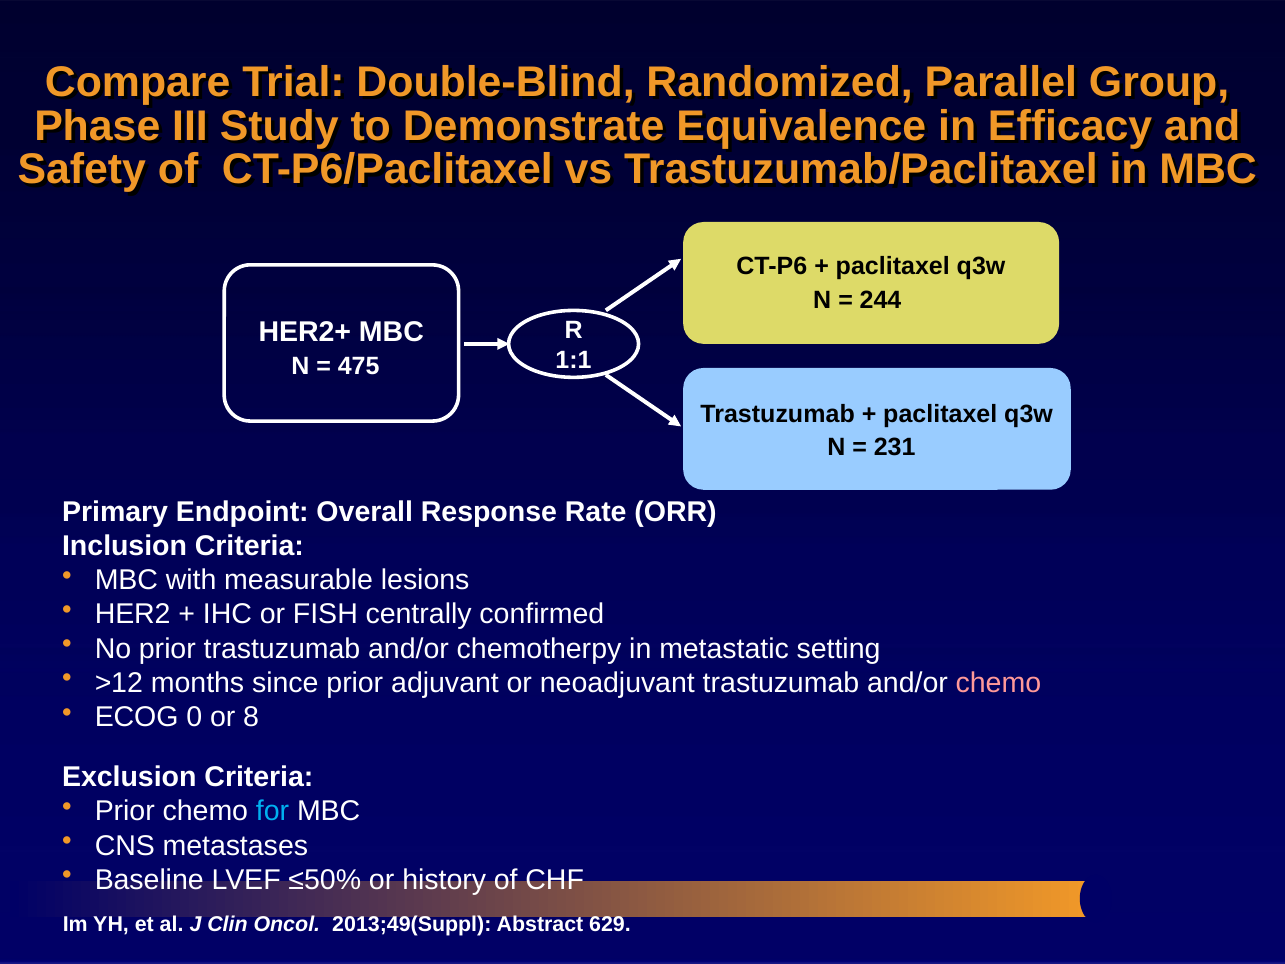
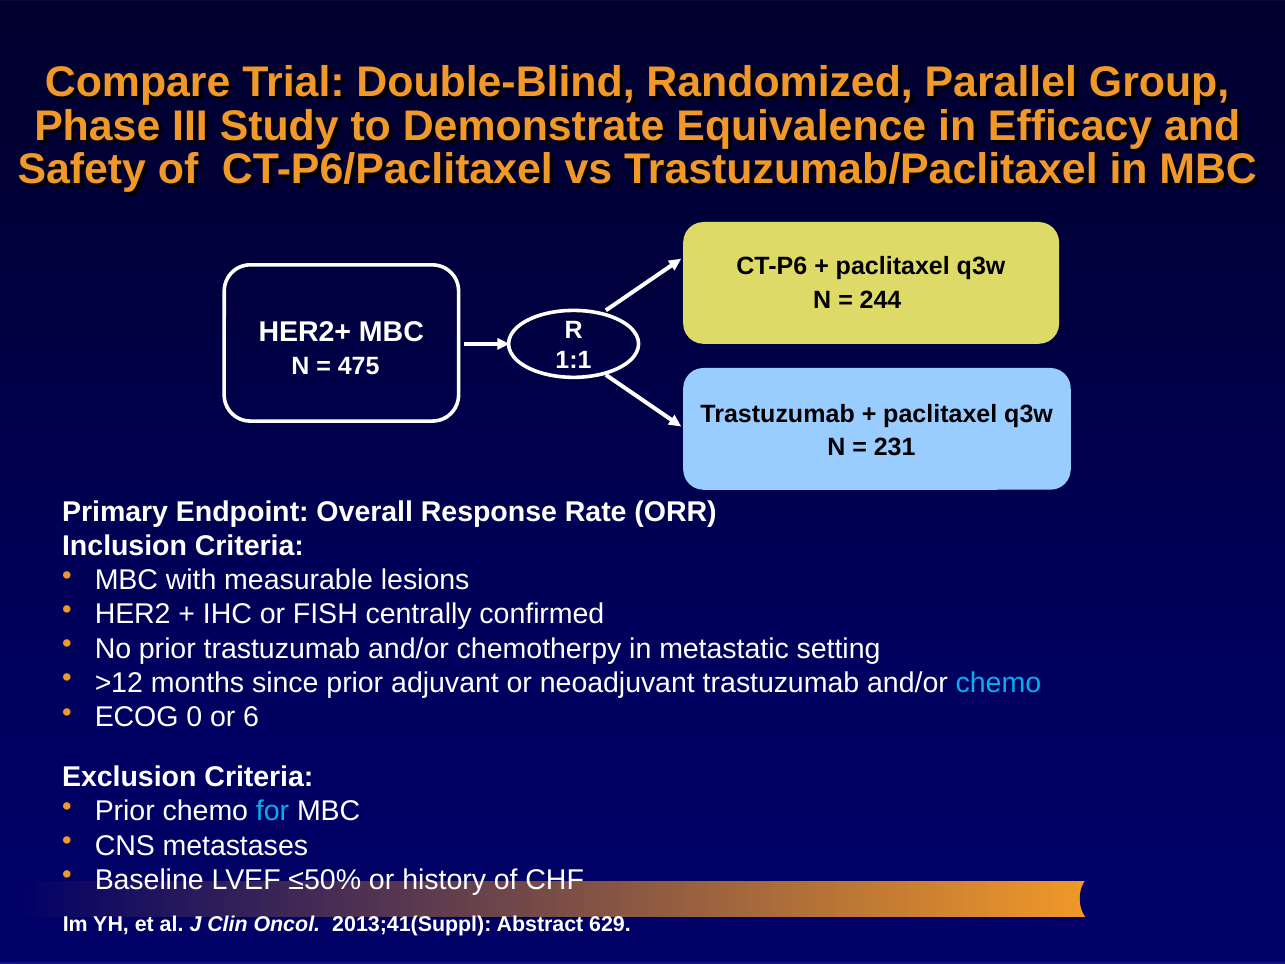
chemo colour: pink -> light blue (998, 683)
8: 8 -> 6 (251, 717)
2013;49(Suppl: 2013;49(Suppl -> 2013;41(Suppl (412, 924)
